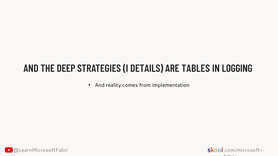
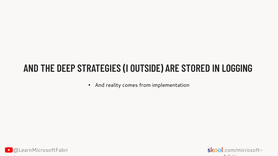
DETAILS: DETAILS -> OUTSIDE (147, 69)
TABLES: TABLES -> STORED (196, 69)
